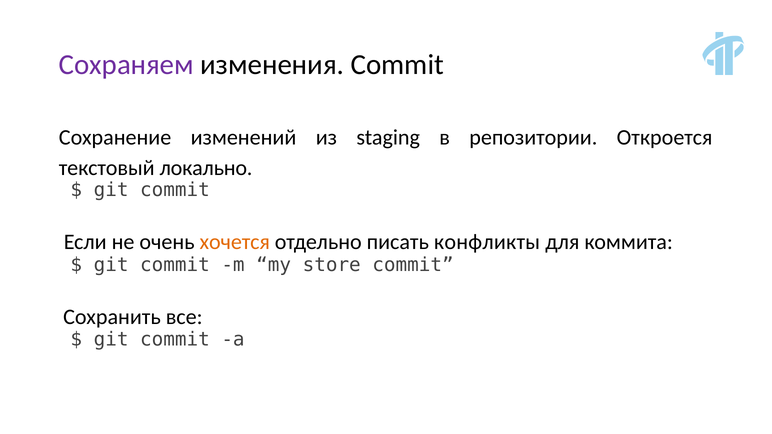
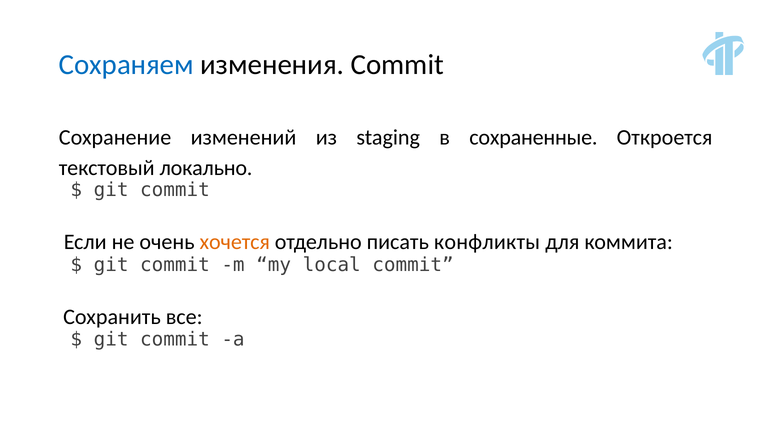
Сохраняем colour: purple -> blue (126, 65)
репозитории: репозитории -> сохраненные (533, 137)
store: store -> local (332, 265)
